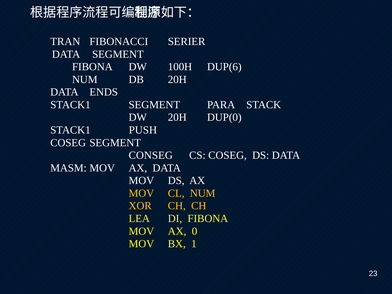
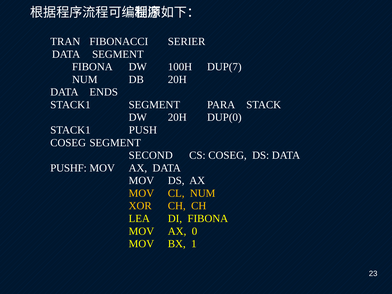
DUP(6: DUP(6 -> DUP(7 (224, 67)
CONSEG: CONSEG -> SECOND (151, 155)
MASM: MASM -> PUSHF (68, 168)
